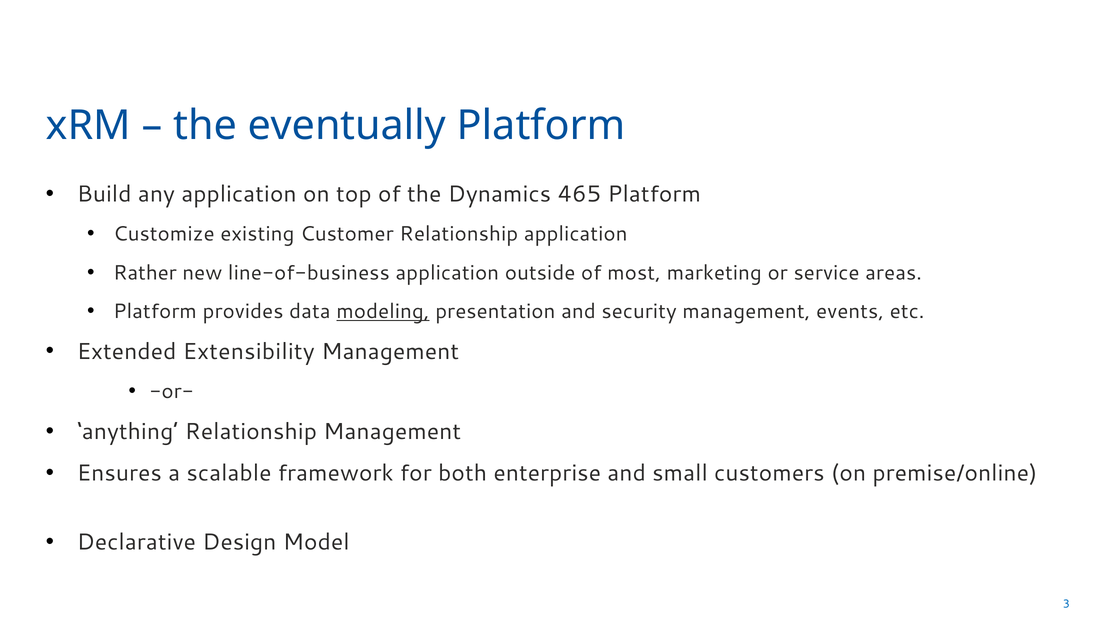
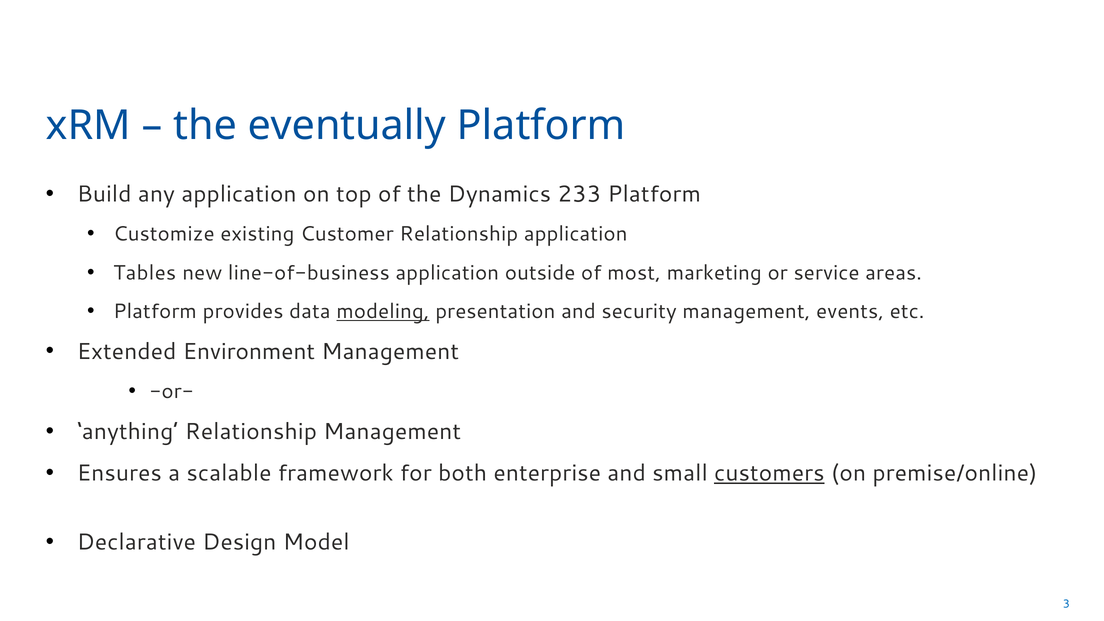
465: 465 -> 233 (579, 194)
Rather: Rather -> Tables (145, 273)
Extensibility: Extensibility -> Environment (249, 352)
customers underline: none -> present (769, 473)
